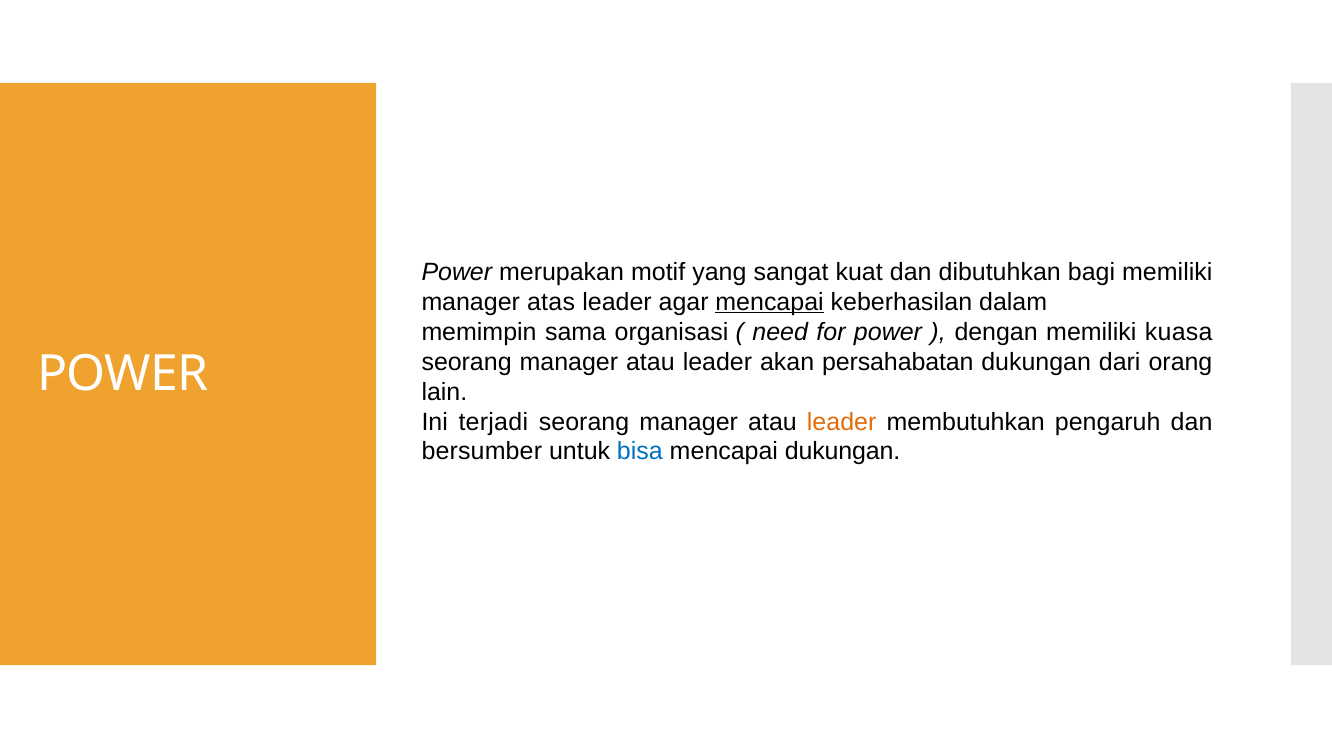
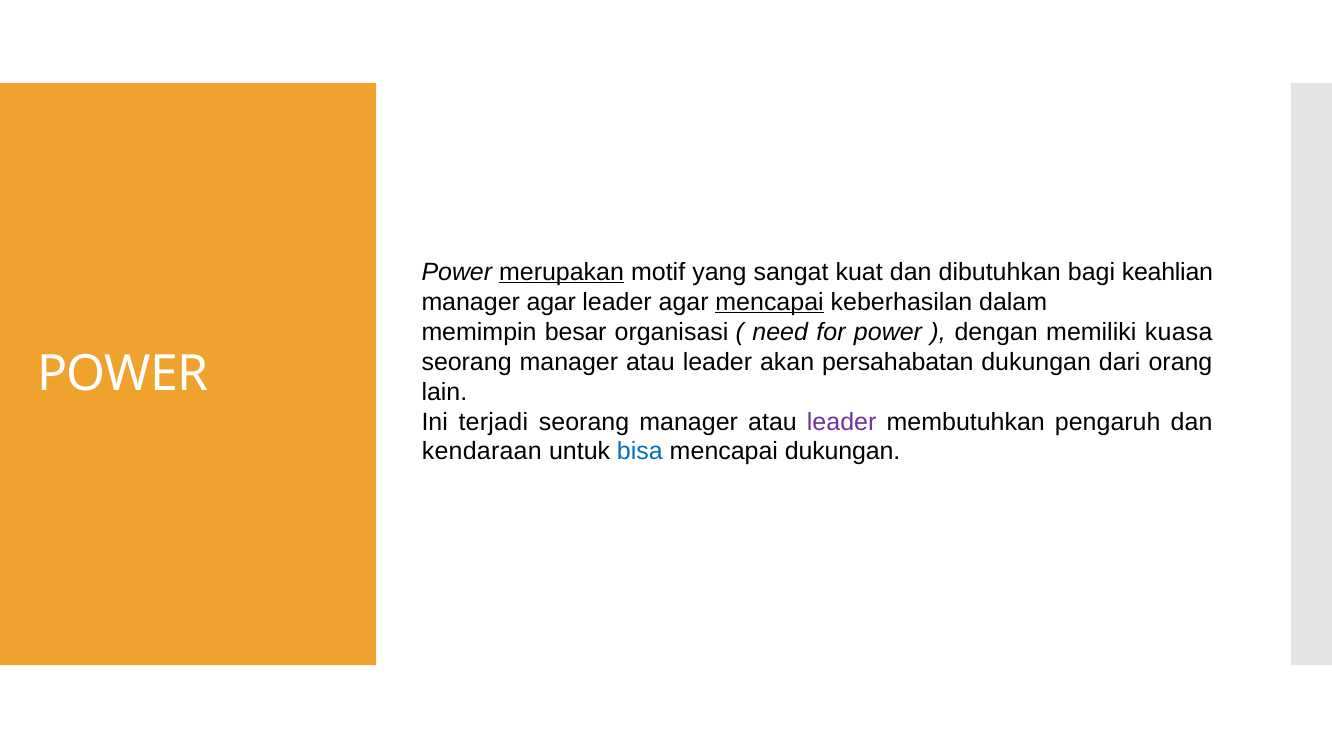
merupakan underline: none -> present (562, 272)
bagi memiliki: memiliki -> keahlian (1167, 272)
manager atas: atas -> agar (551, 302)
sama: sama -> besar (576, 332)
leader colour: orange -> purple (842, 422)
bersumber: bersumber -> kendaraan (482, 452)
